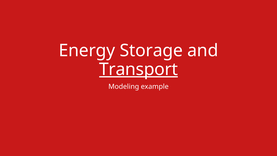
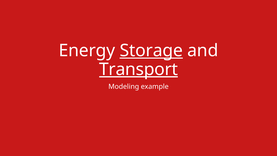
Storage underline: none -> present (151, 51)
